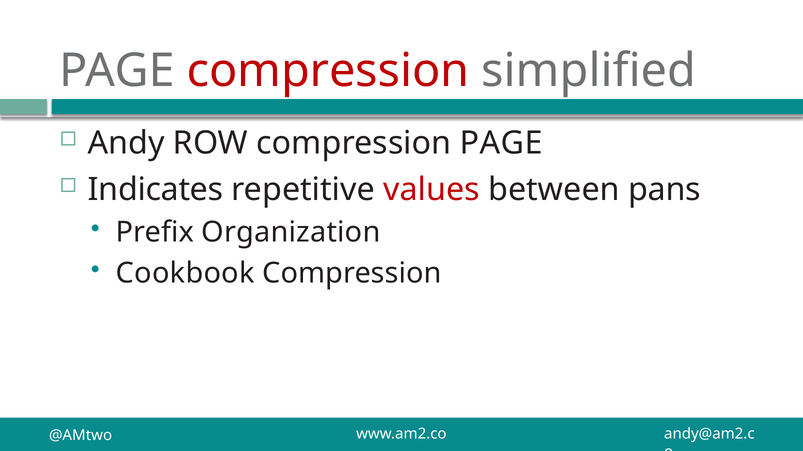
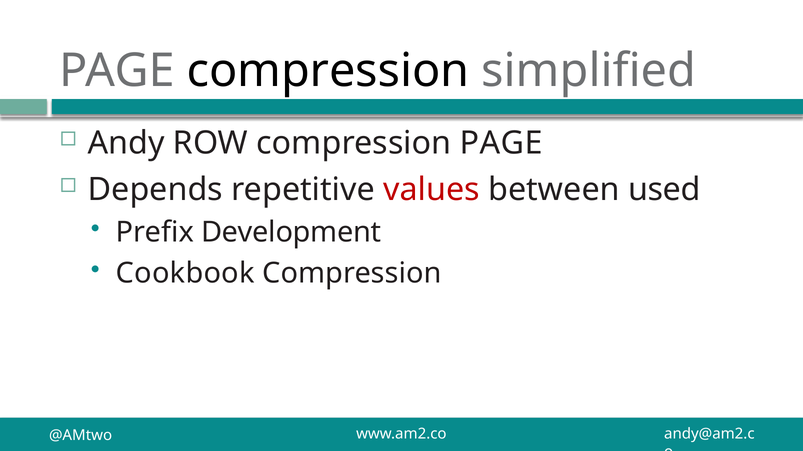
compression colour: red -> black (328, 71)
Indicates: Indicates -> Depends (155, 190)
pans: pans -> used (664, 190)
Organization: Organization -> Development (291, 233)
